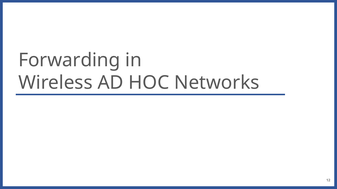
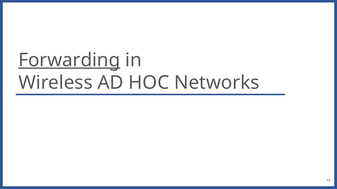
Forwarding underline: none -> present (69, 60)
